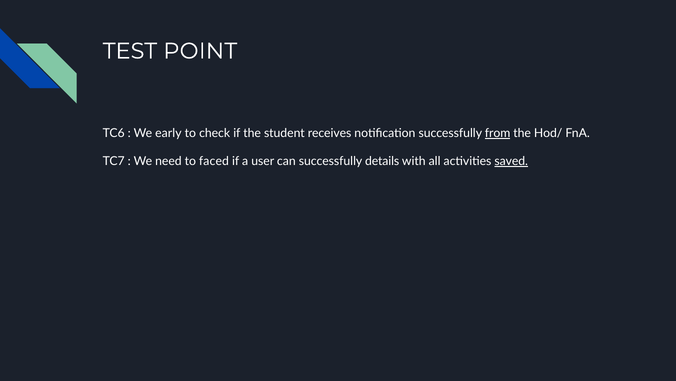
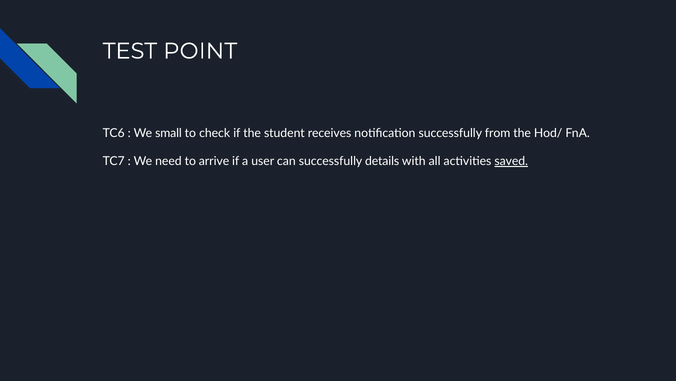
early: early -> small (168, 133)
from underline: present -> none (498, 133)
faced: faced -> arrive (214, 161)
